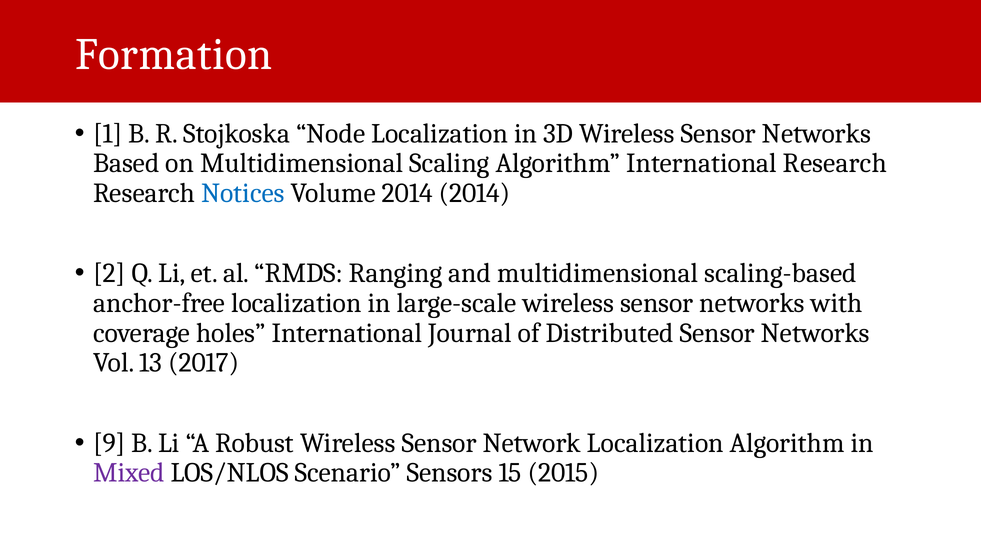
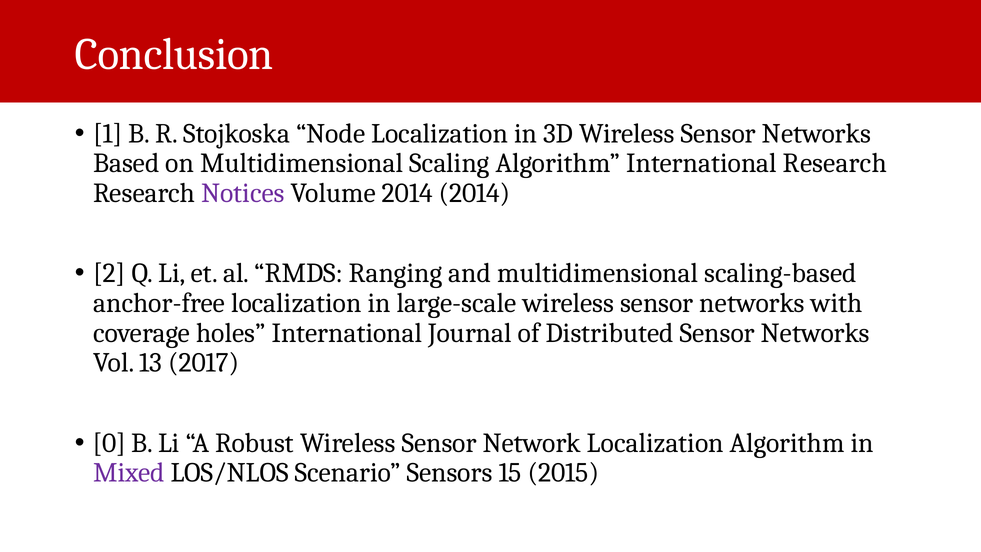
Formation: Formation -> Conclusion (174, 55)
Notices colour: blue -> purple (243, 193)
9: 9 -> 0 (109, 443)
